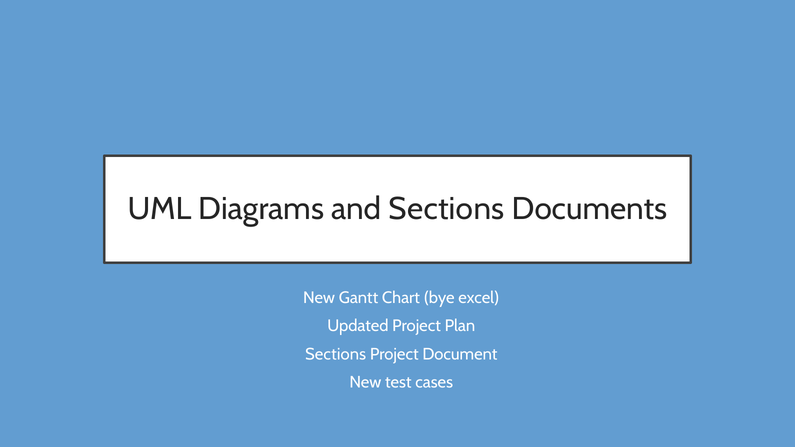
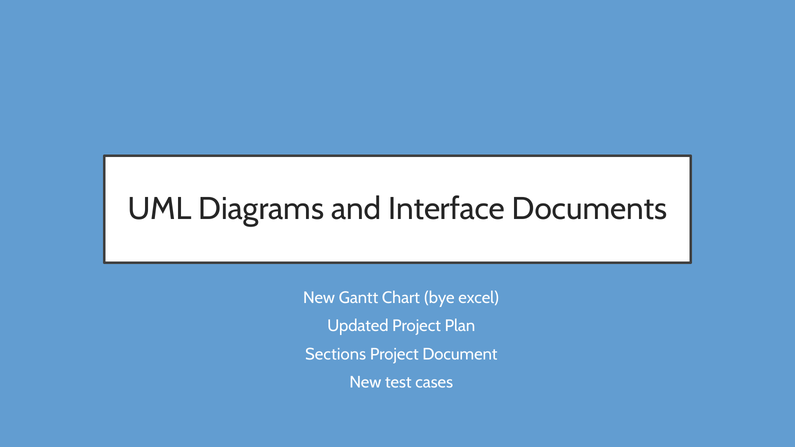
and Sections: Sections -> Interface (447, 209)
